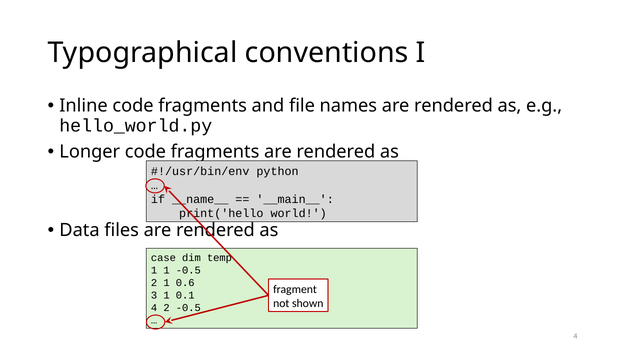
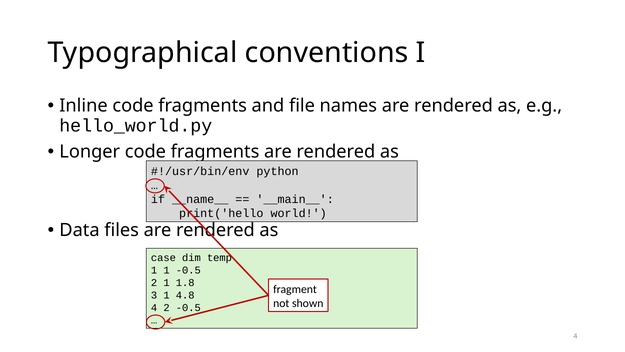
0.6: 0.6 -> 1.8 (185, 282)
0.1: 0.1 -> 4.8 (185, 295)
